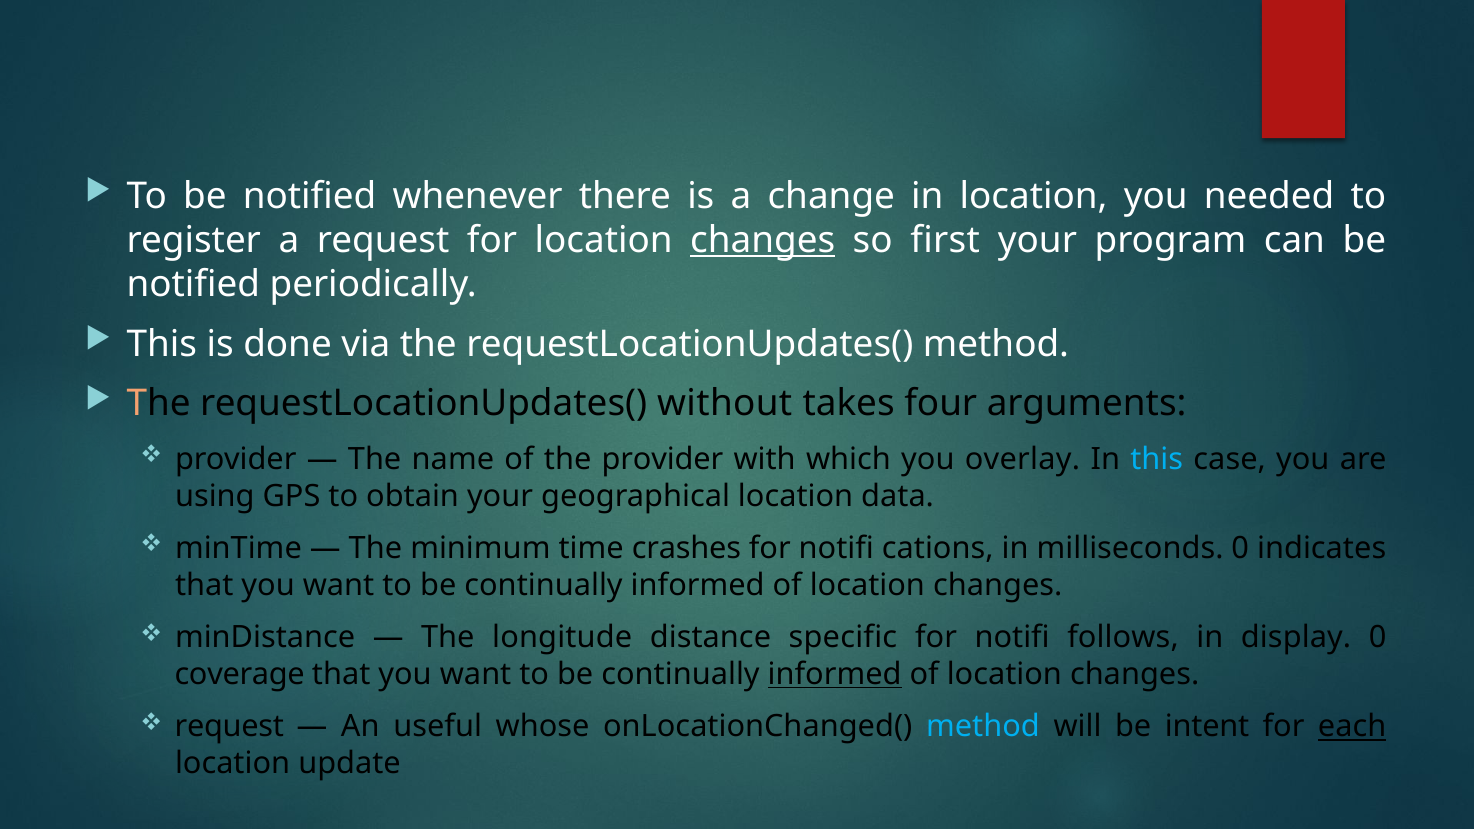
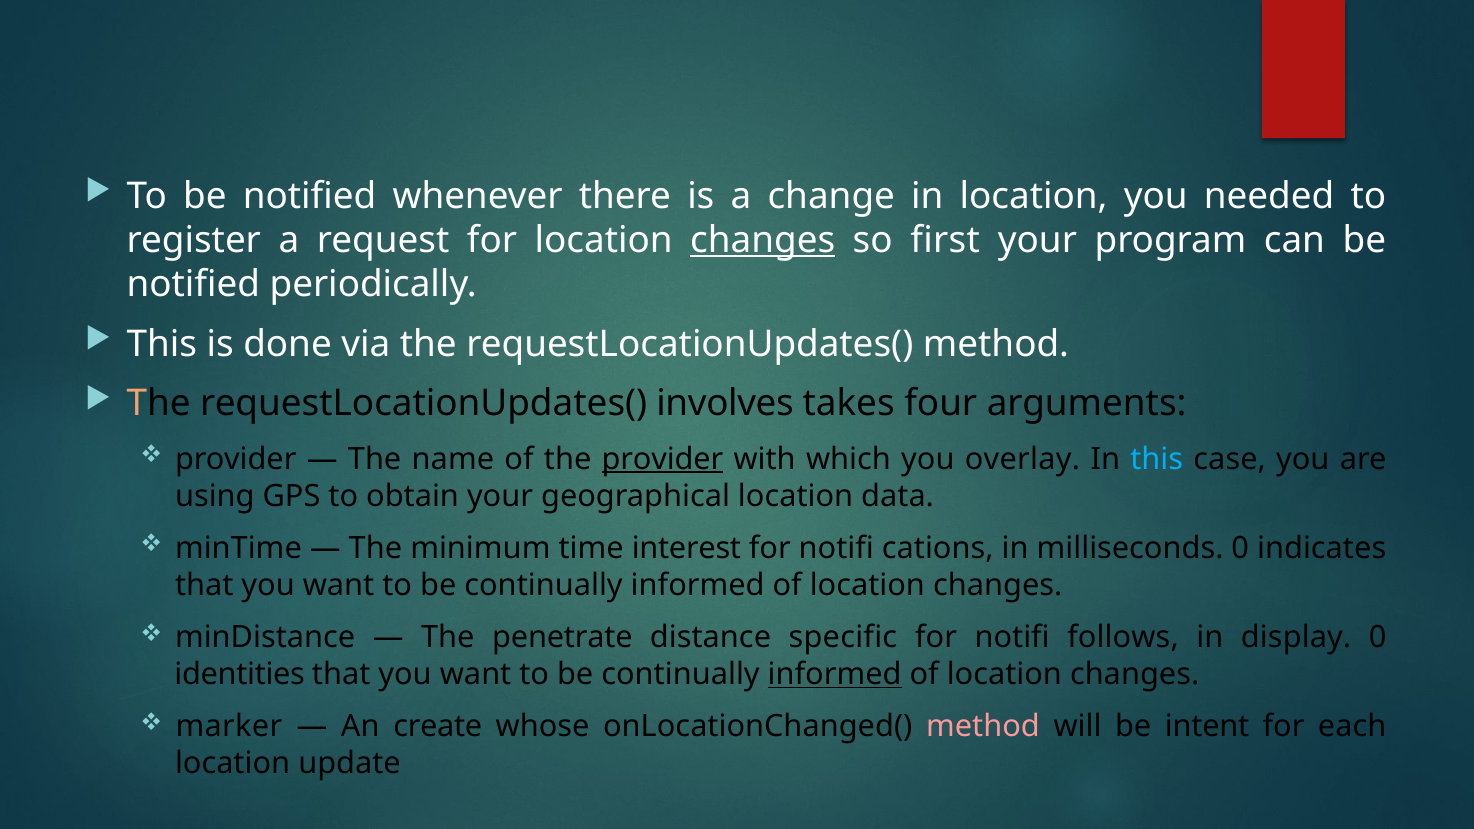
without: without -> involves (725, 404)
provider underline: none -> present (662, 459)
crashes: crashes -> interest (686, 548)
longitude: longitude -> penetrate (562, 638)
coverage: coverage -> identities (240, 674)
request: request -> marker (229, 727)
useful: useful -> create (438, 727)
method colour: light blue -> pink (983, 727)
each underline: present -> none (1352, 727)
